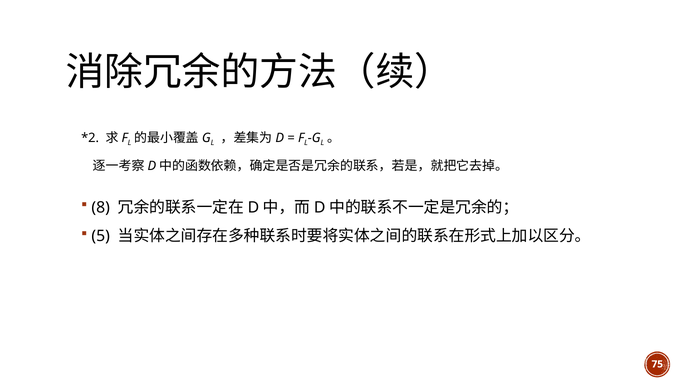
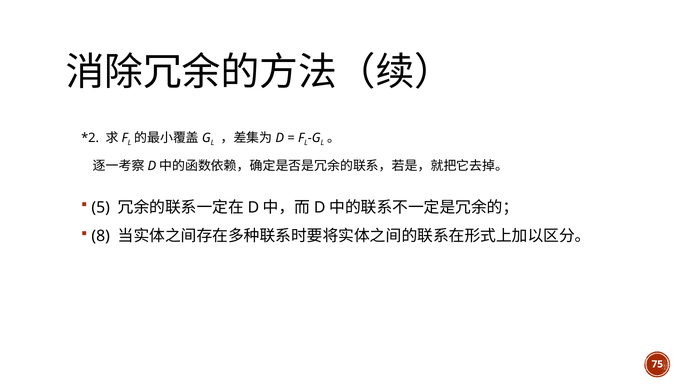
8: 8 -> 5 (101, 208)
5: 5 -> 8 (101, 237)
